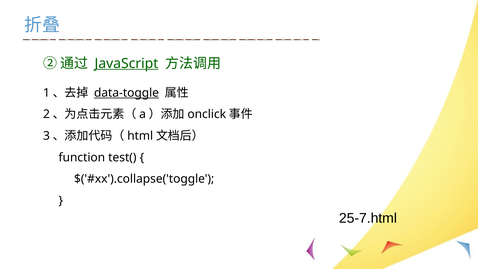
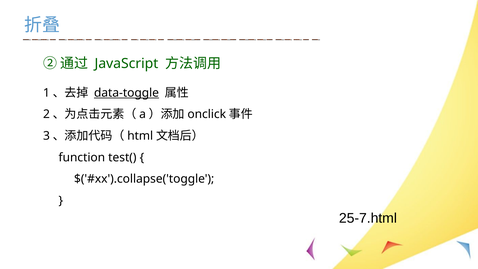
JavaScript underline: present -> none (126, 63)
